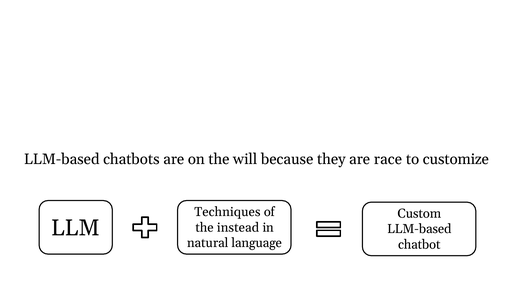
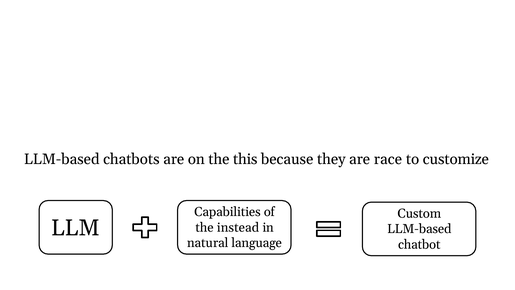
will: will -> this (245, 159)
Techniques: Techniques -> Capabilities (228, 212)
